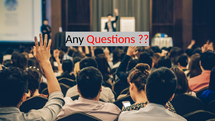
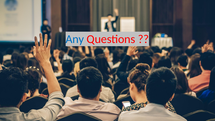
Any colour: black -> blue (75, 39)
